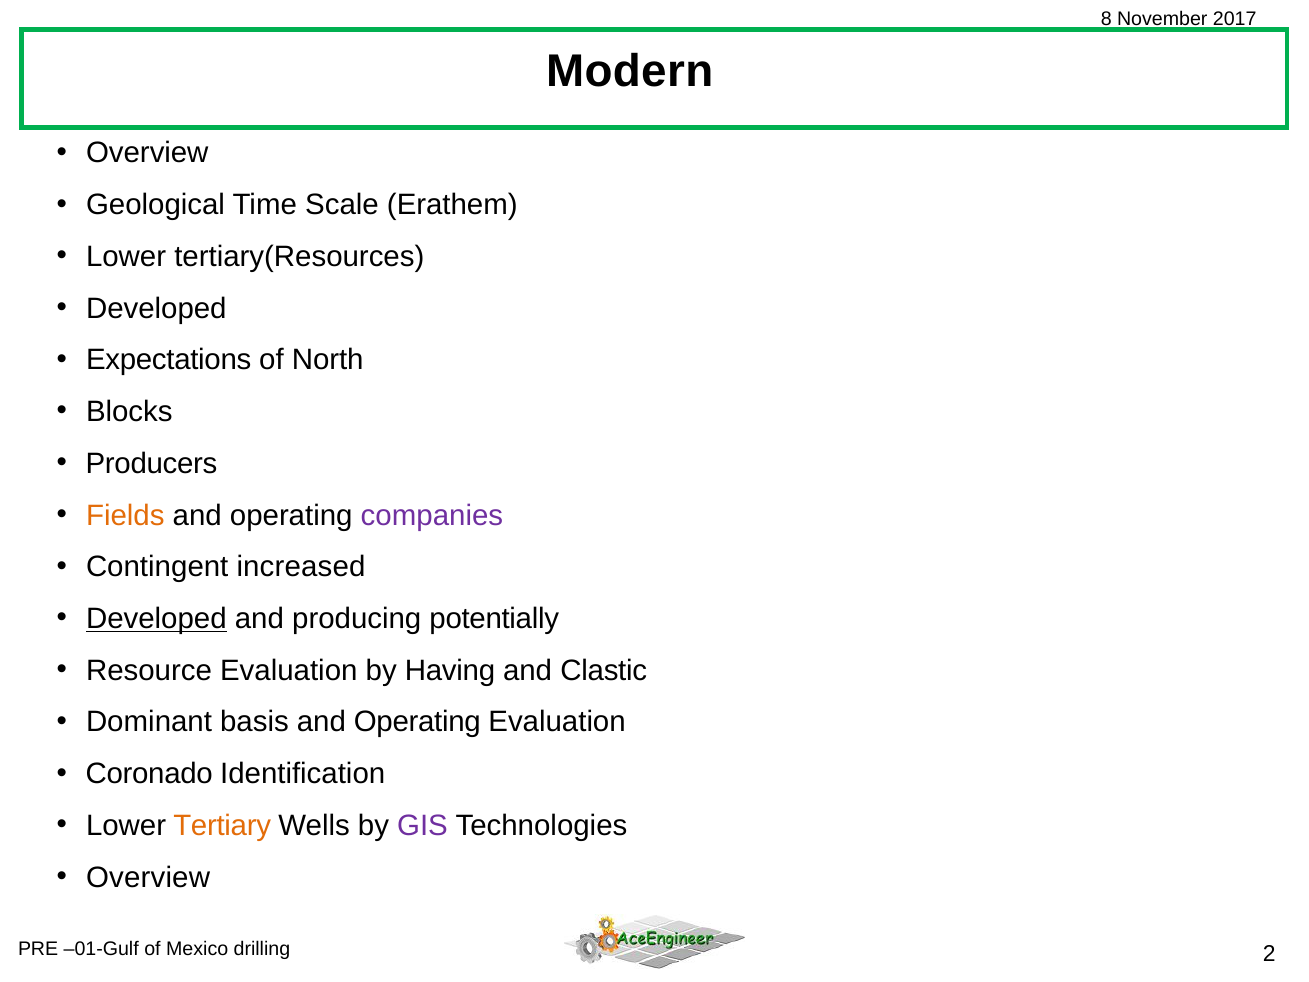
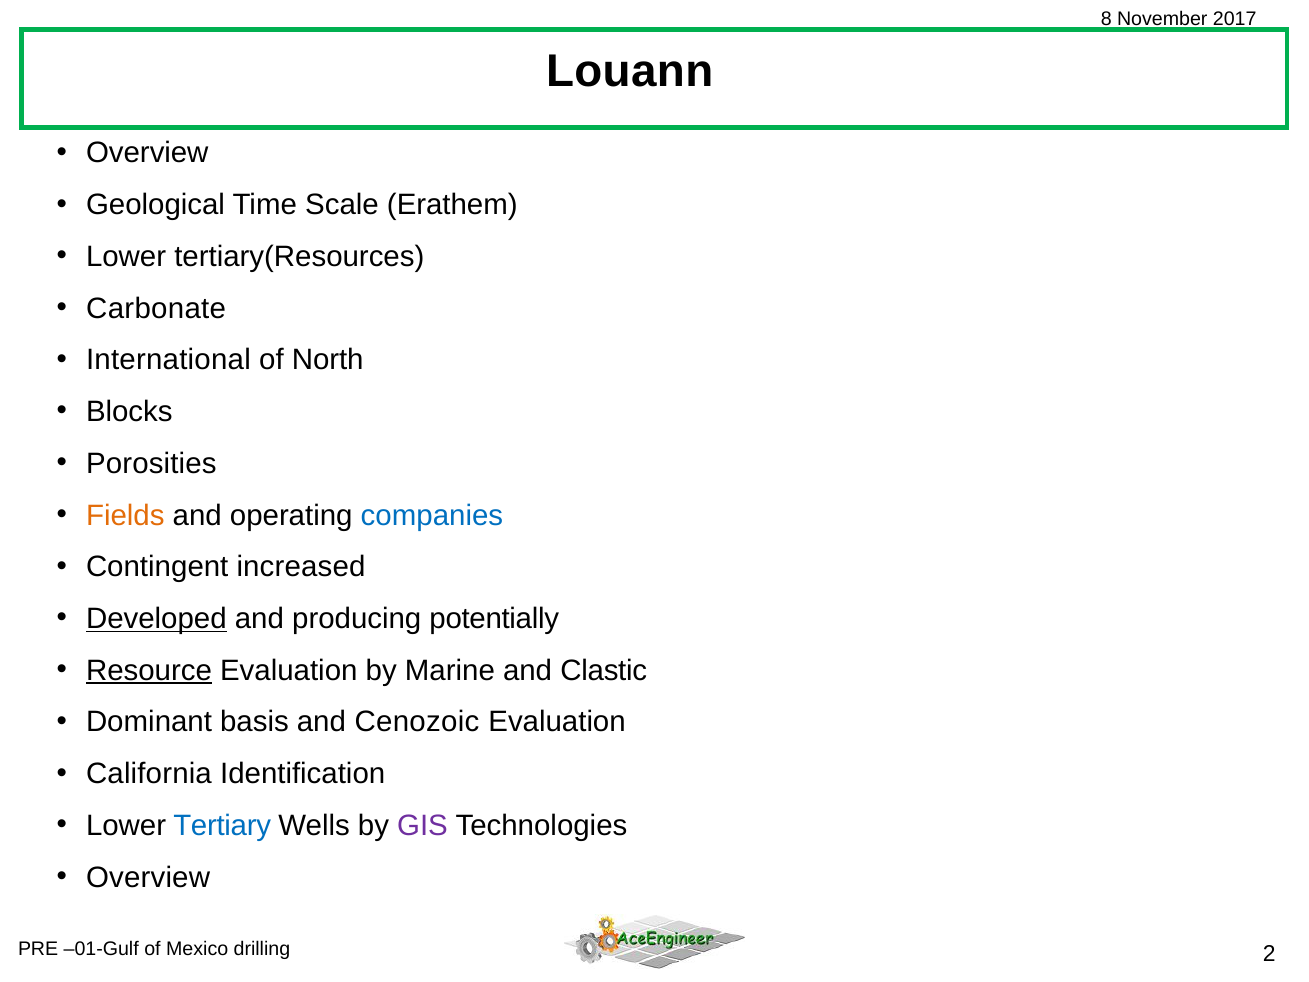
Modern: Modern -> Louann (630, 72)
Developed: Developed -> Carbonate (156, 308)
Expectations: Expectations -> International (168, 360)
Producers: Producers -> Porosities (151, 463)
companies colour: purple -> blue (432, 515)
Resource underline: none -> present (149, 670)
Having: Having -> Marine (450, 670)
Operating: Operating -> Cenozoic (417, 722)
Coronado: Coronado -> California (149, 774)
Tertiary colour: orange -> blue (222, 825)
